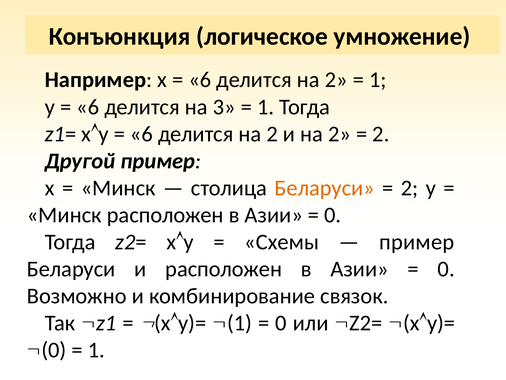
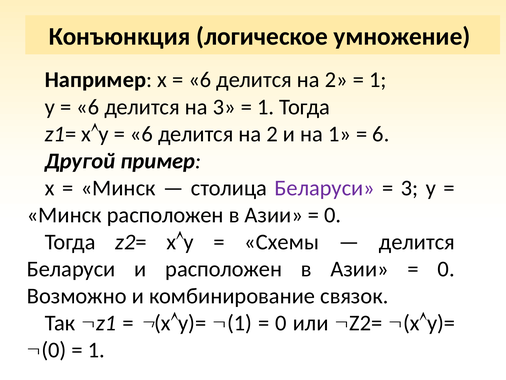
и на 2: 2 -> 1 (339, 134)
2: 2 -> 6 (381, 134)
Беларуси colour: orange -> purple (325, 188)
2: 2 -> 3 (410, 188)
пример: пример -> делится (417, 242)
